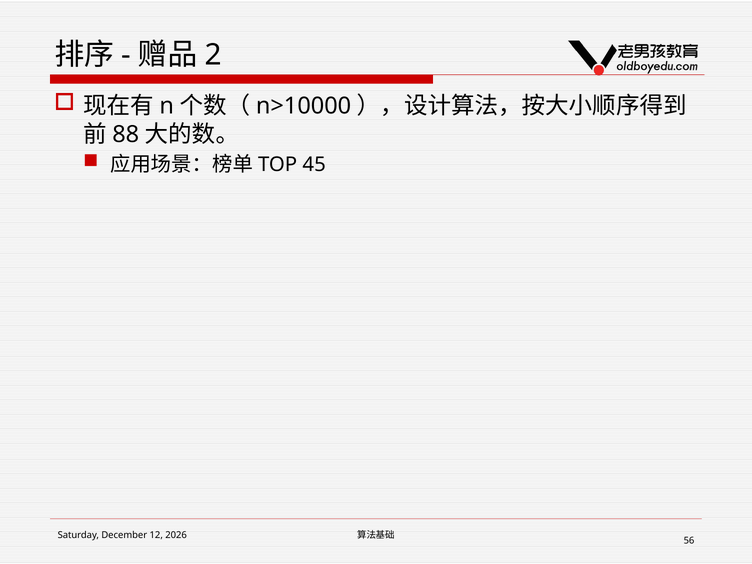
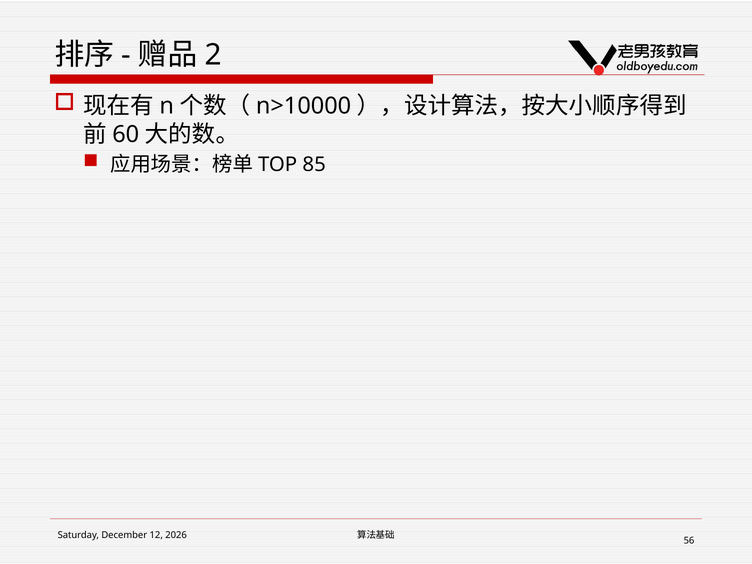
88: 88 -> 60 (126, 134)
45: 45 -> 85 (314, 164)
